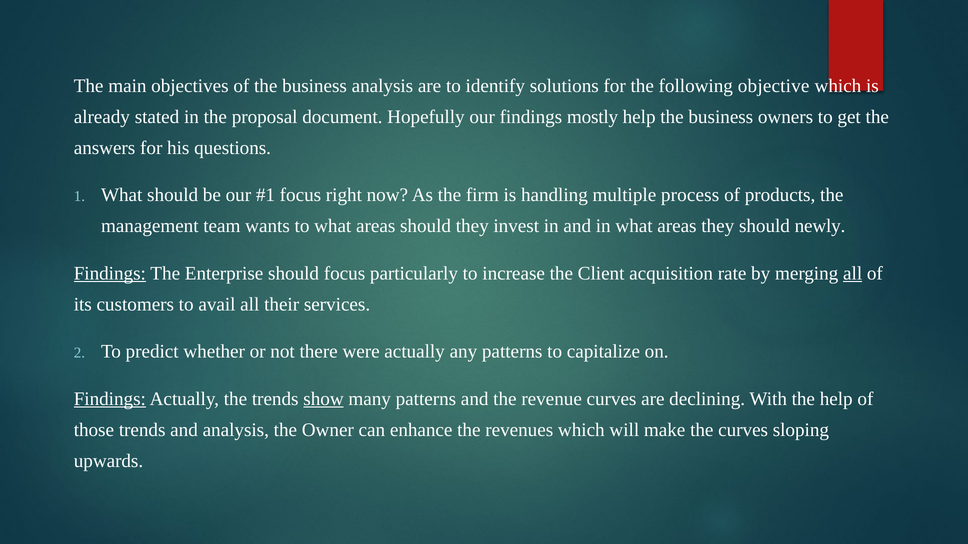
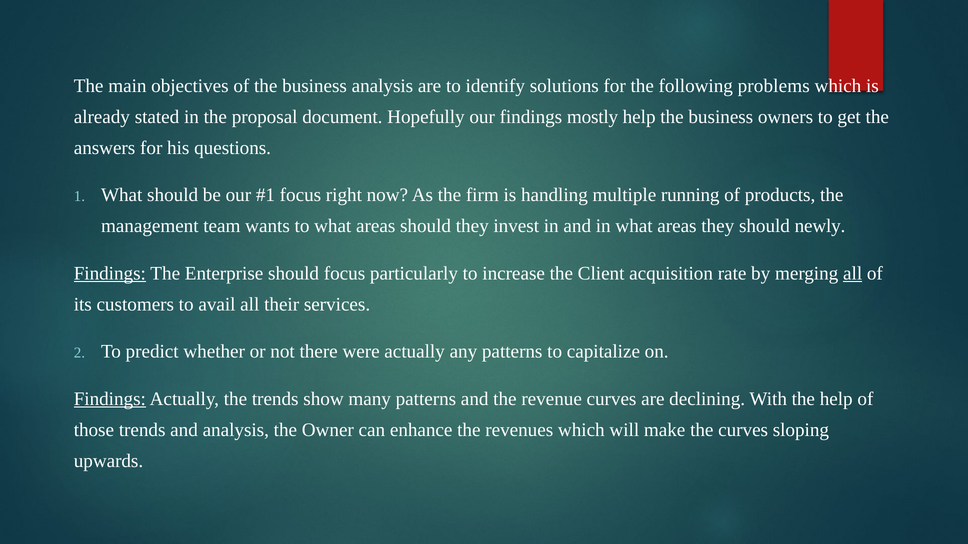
objective: objective -> problems (774, 86)
process: process -> running (690, 195)
show underline: present -> none (324, 399)
